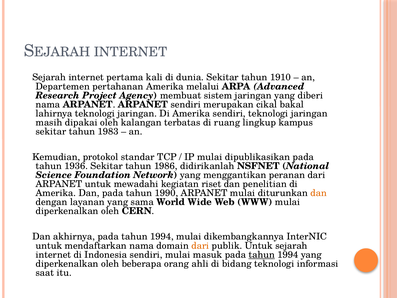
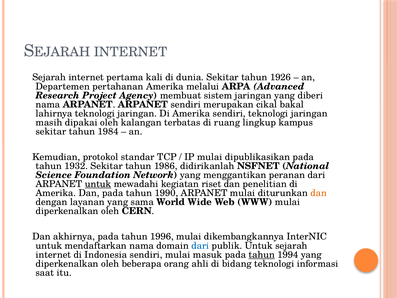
1910: 1910 -> 1926 (280, 77)
1983: 1983 -> 1984 (108, 131)
1936: 1936 -> 1932 (76, 166)
untuk underline: none -> present (98, 184)
akhirnya pada tahun 1994: 1994 -> 1996 (162, 236)
dari colour: orange -> blue (200, 245)
